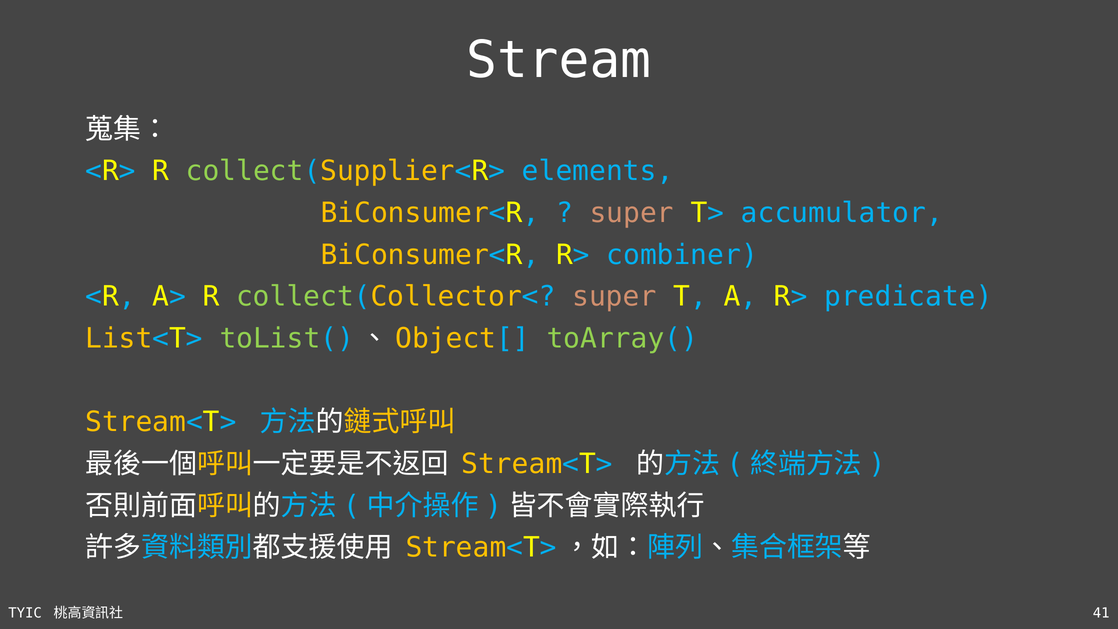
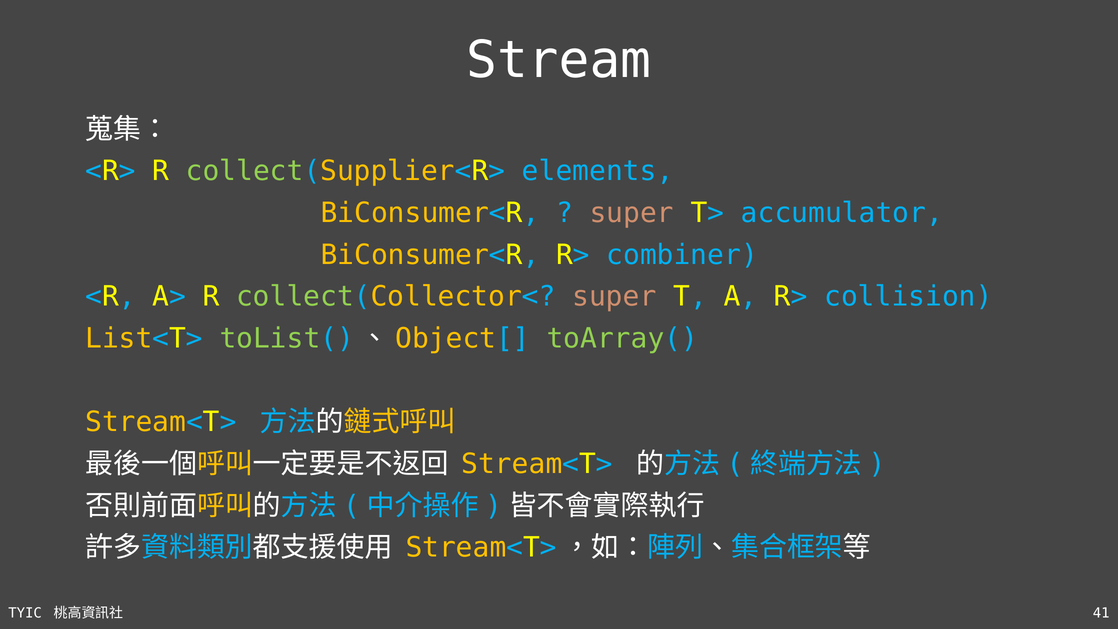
predicate: predicate -> collision (908, 297)
